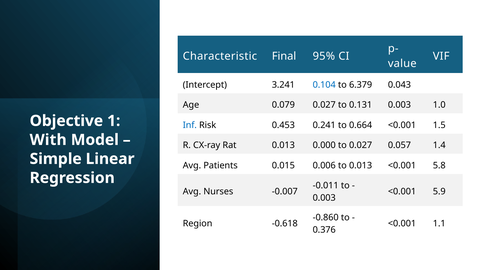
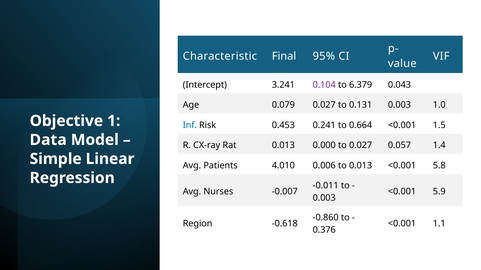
0.104 colour: blue -> purple (324, 85)
With: With -> Data (48, 140)
0.015: 0.015 -> 4.010 (283, 166)
